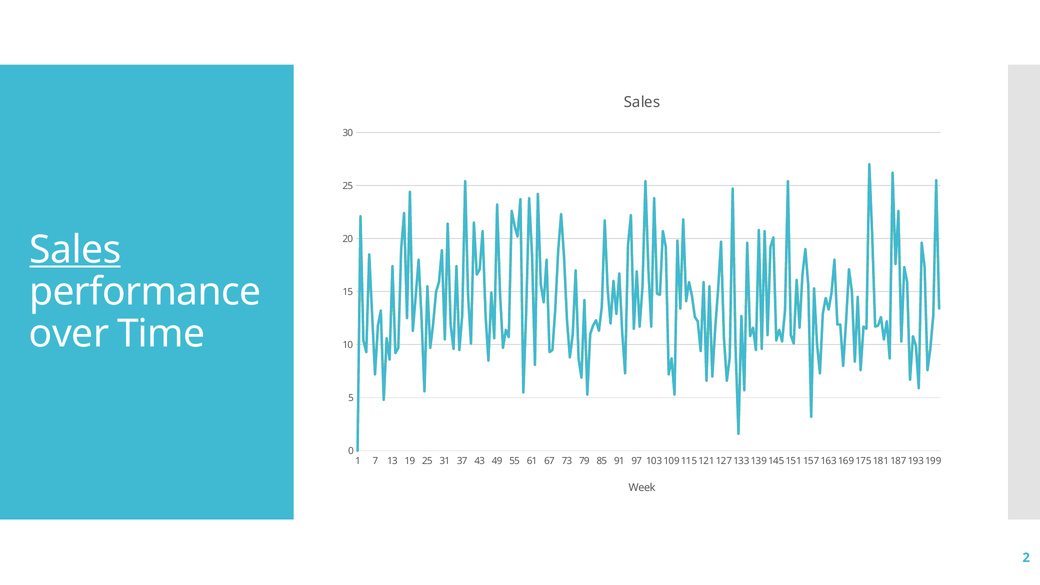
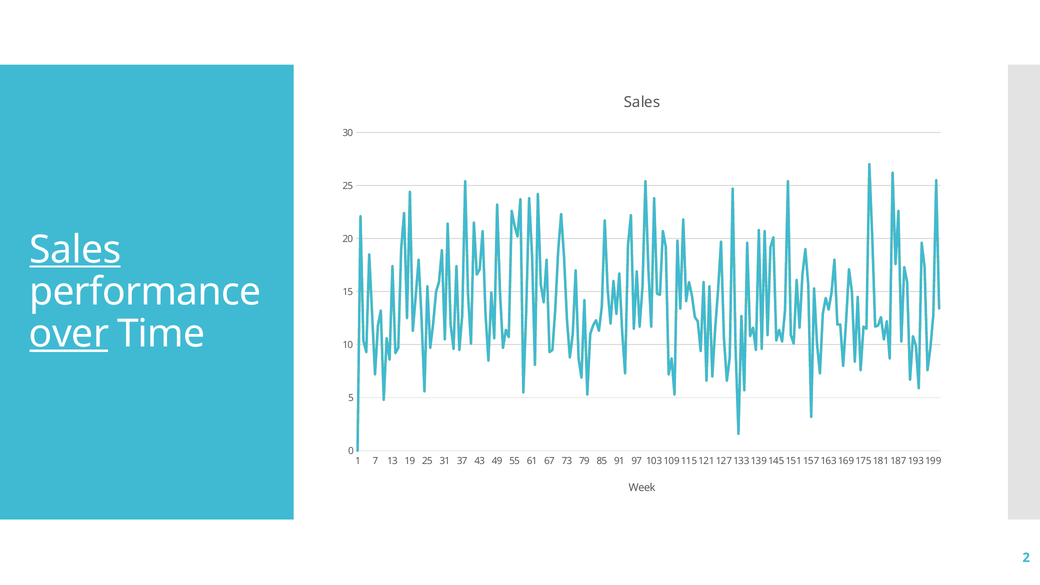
over underline: none -> present (69, 334)
